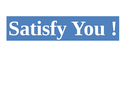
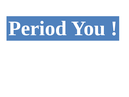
Satisfy: Satisfy -> Period (38, 28)
